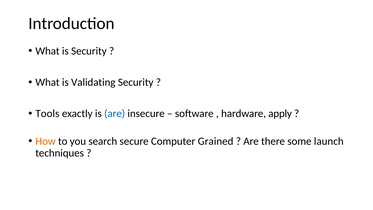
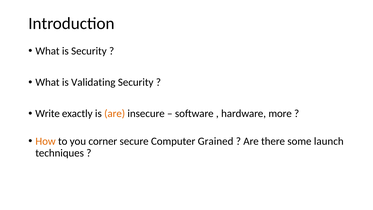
Tools: Tools -> Write (48, 114)
are colour: blue -> orange (115, 114)
apply: apply -> more (280, 114)
search: search -> corner (103, 141)
